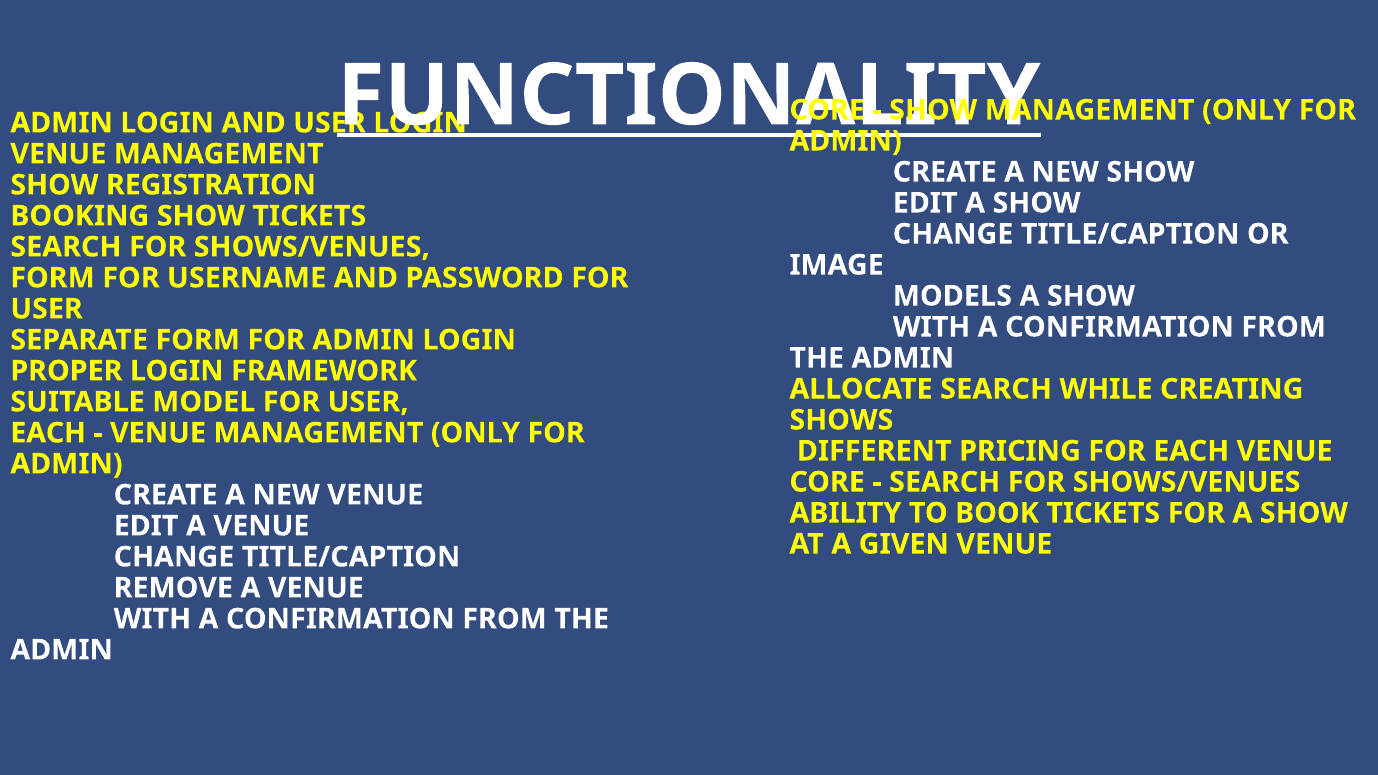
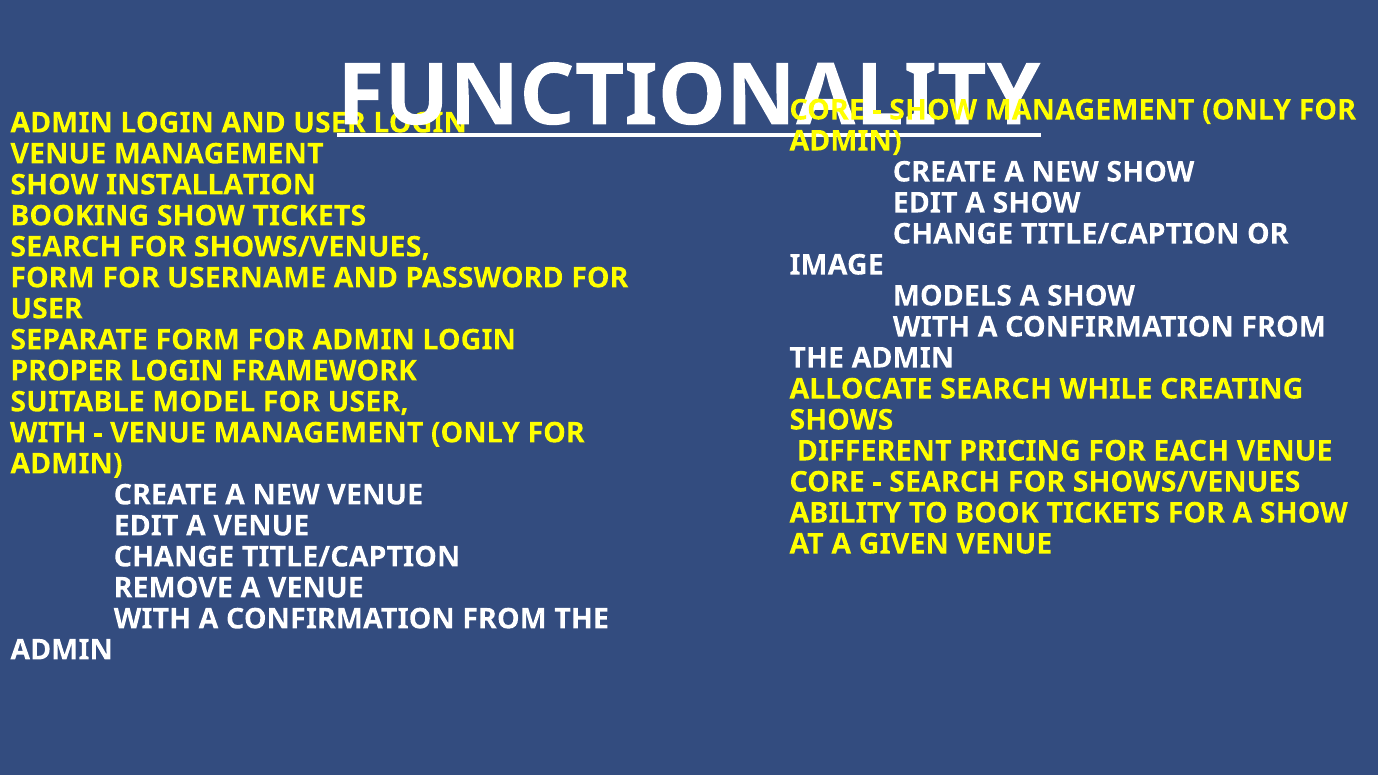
REGISTRATION: REGISTRATION -> INSTALLATION (211, 185)
EACH: EACH -> WITH (48, 433)
